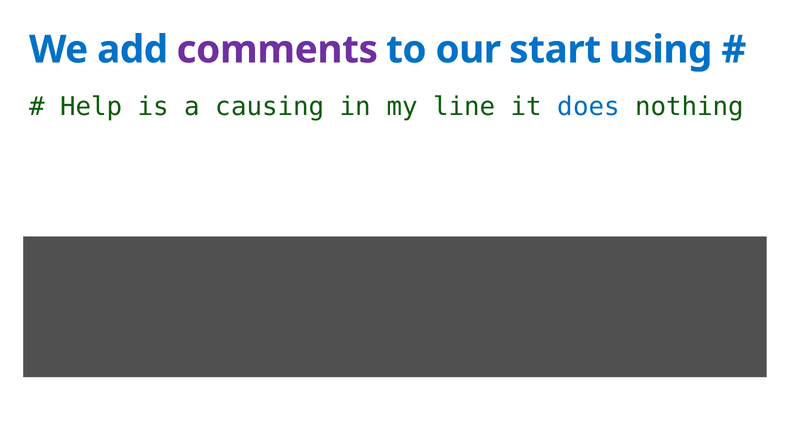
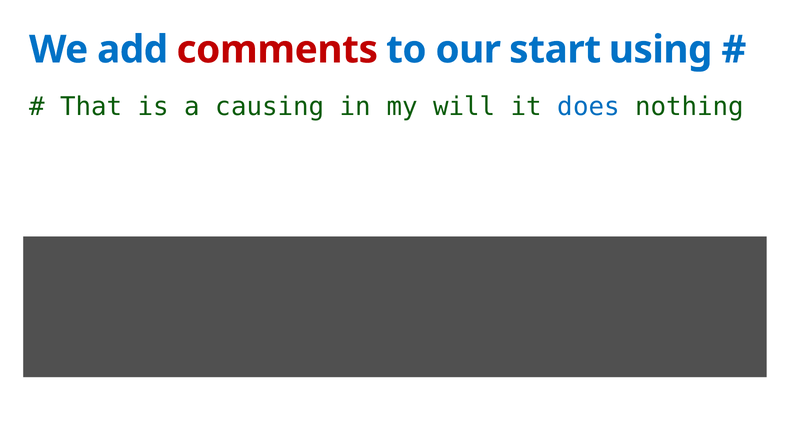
comments colour: purple -> red (277, 50)
Help: Help -> That (91, 107)
line: line -> will (464, 107)
